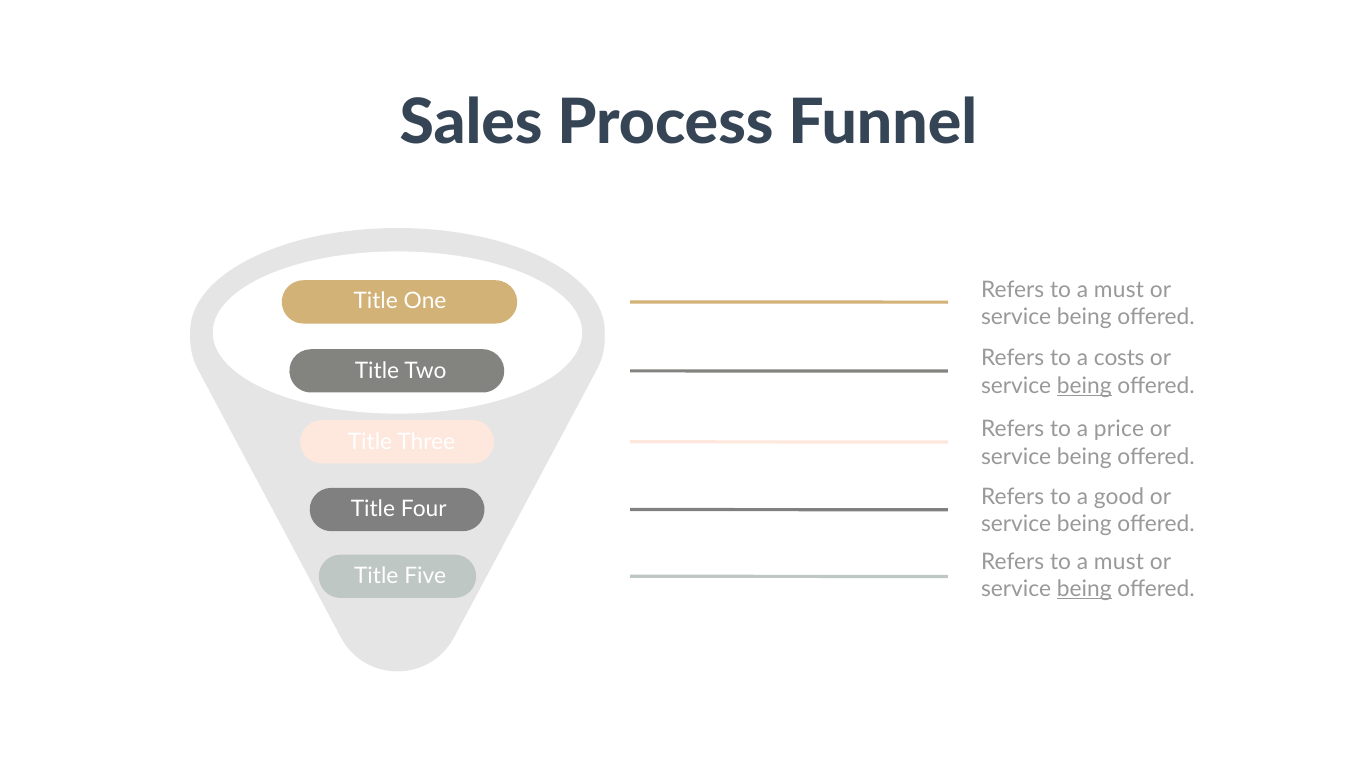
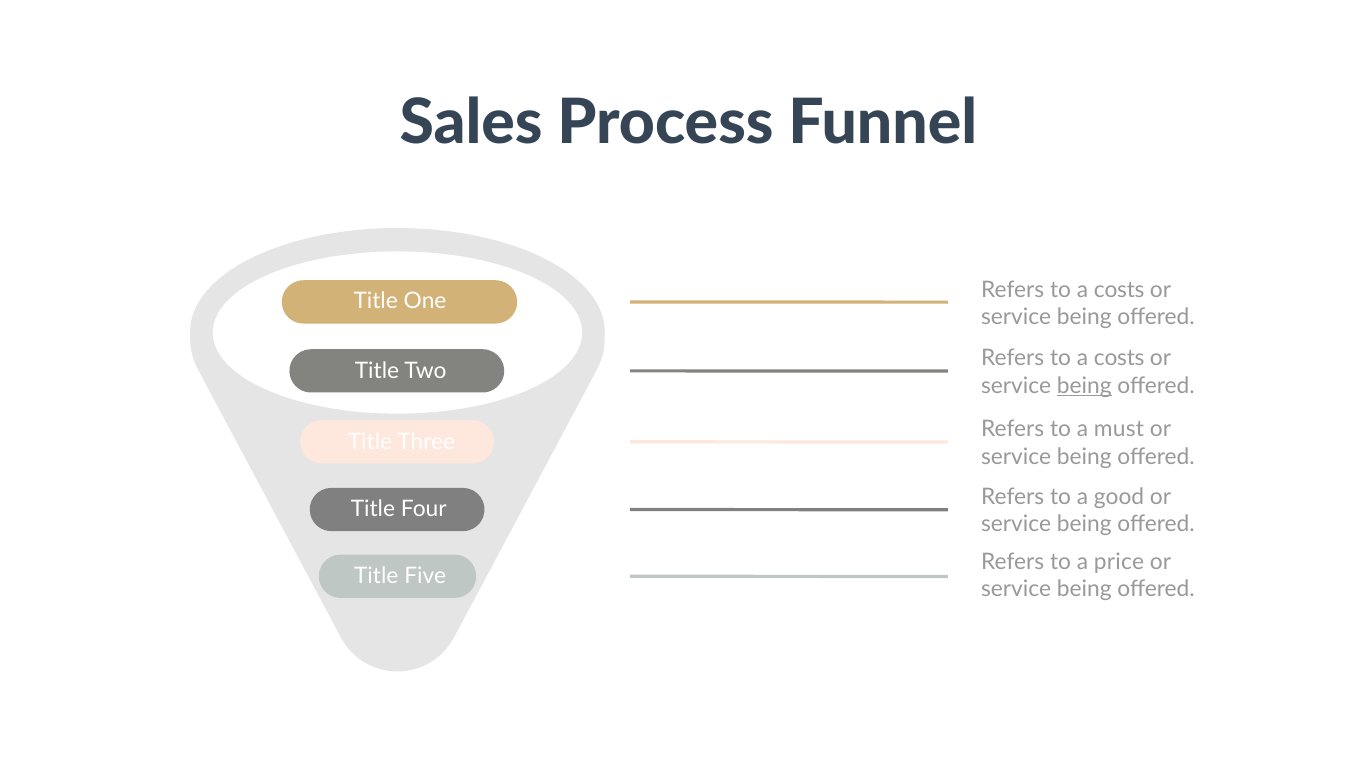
must: must -> costs (1119, 290)
price: price -> must (1119, 430)
must: must -> price (1119, 562)
being underline: present -> none (1084, 589)
